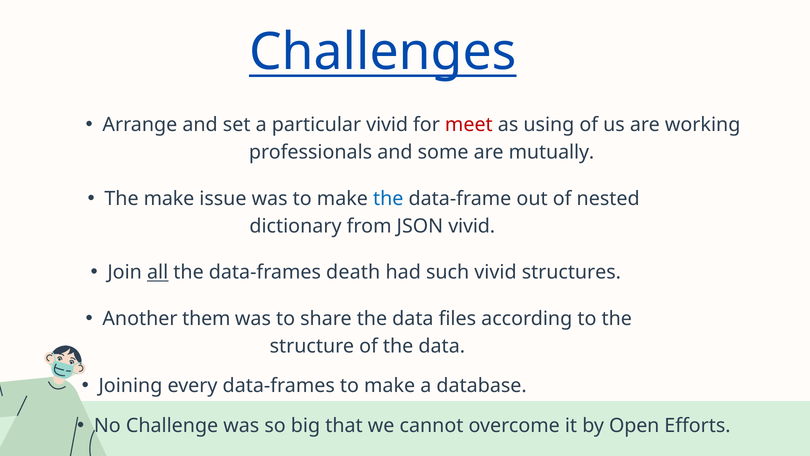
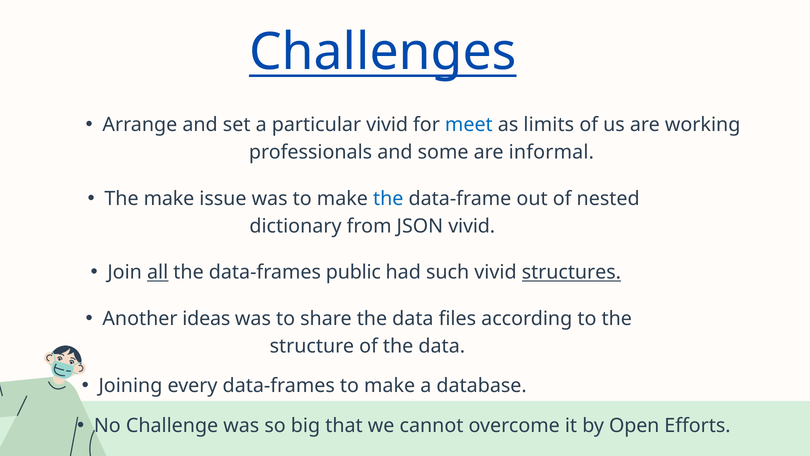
meet colour: red -> blue (469, 125)
using: using -> limits (549, 125)
mutually: mutually -> informal (551, 152)
death: death -> public (353, 272)
structures underline: none -> present (571, 272)
them: them -> ideas (206, 319)
